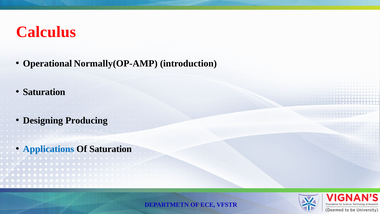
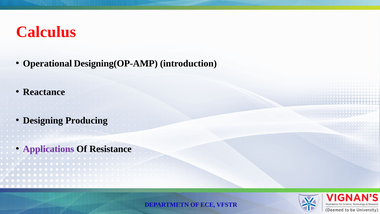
Normally(OP-AMP: Normally(OP-AMP -> Designing(OP-AMP (116, 63)
Saturation: Saturation -> Reactance (44, 92)
Applications colour: blue -> purple (49, 149)
Of Saturation: Saturation -> Resistance (111, 149)
